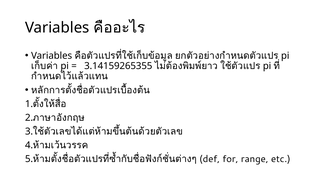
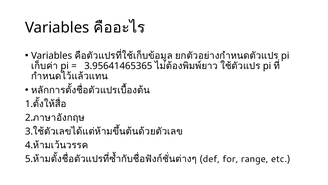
3.14159265355: 3.14159265355 -> 3.95641465365 (118, 66)
